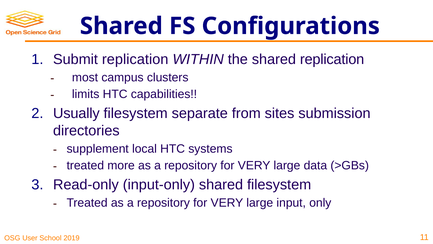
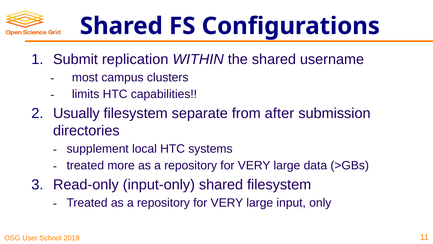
shared replication: replication -> username (332, 59)
sites: sites -> after (279, 113)
